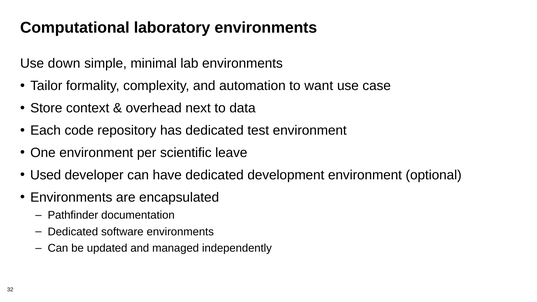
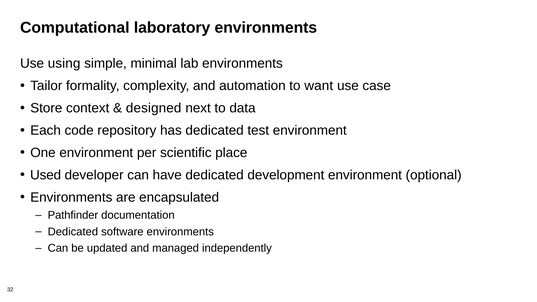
down: down -> using (64, 64)
overhead: overhead -> designed (154, 108)
leave: leave -> place (231, 153)
